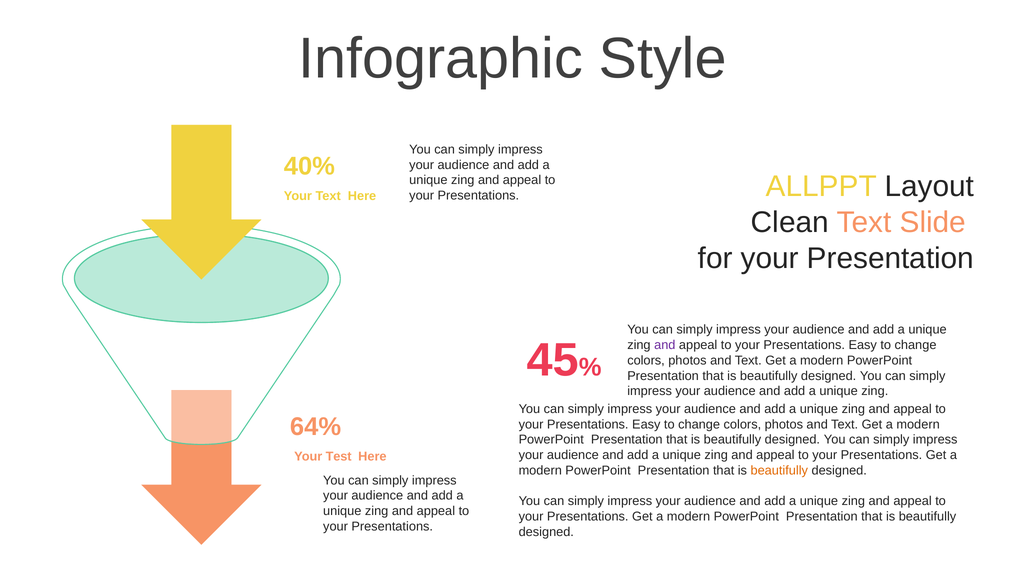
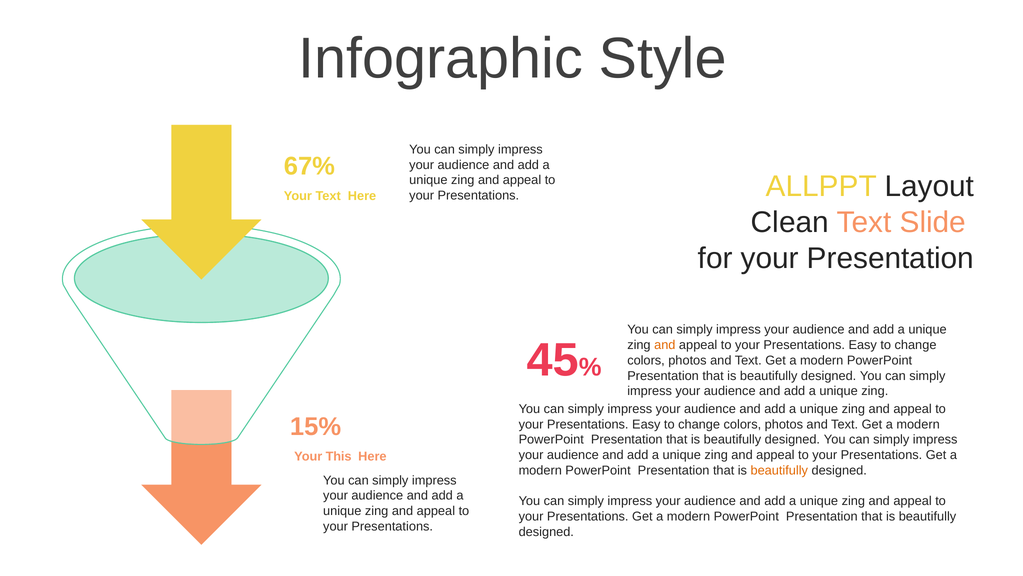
40%: 40% -> 67% (309, 166)
and colour: purple -> orange (665, 345)
64%: 64% -> 15% (316, 426)
Test: Test -> This (339, 456)
